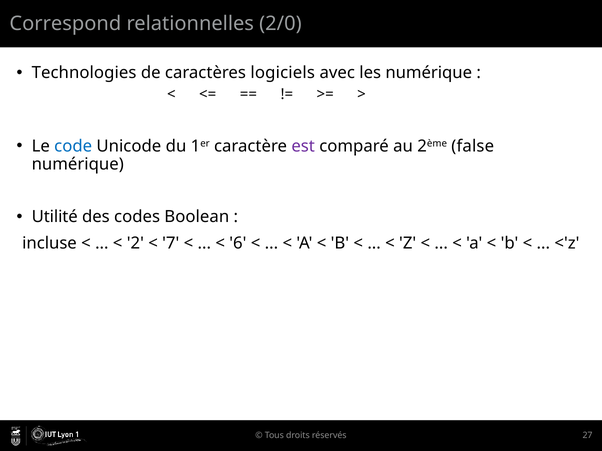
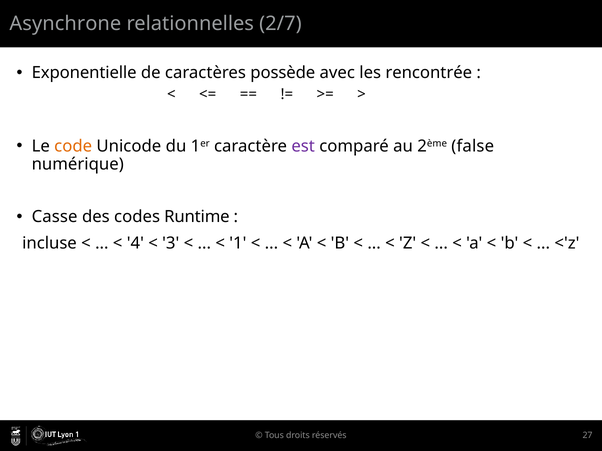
Correspond: Correspond -> Asynchrone (65, 24)
2/0: 2/0 -> 2/7 (280, 24)
Technologies: Technologies -> Exponentielle (84, 73)
logiciels: logiciels -> possède (283, 73)
les numérique: numérique -> rencontrée (429, 73)
code colour: blue -> orange (73, 146)
Utilité: Utilité -> Casse (55, 217)
Boolean: Boolean -> Runtime (197, 217)
2: 2 -> 4 (135, 244)
7: 7 -> 3 (171, 244)
6: 6 -> 1 (238, 244)
